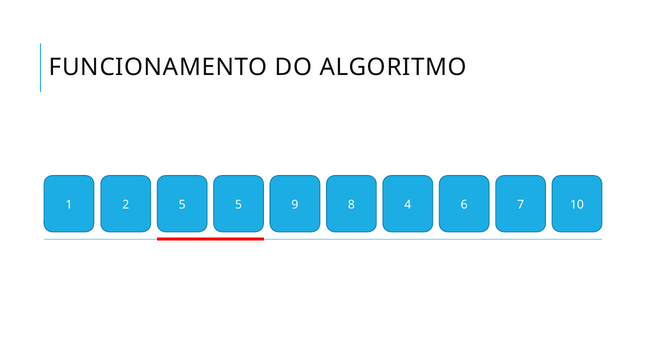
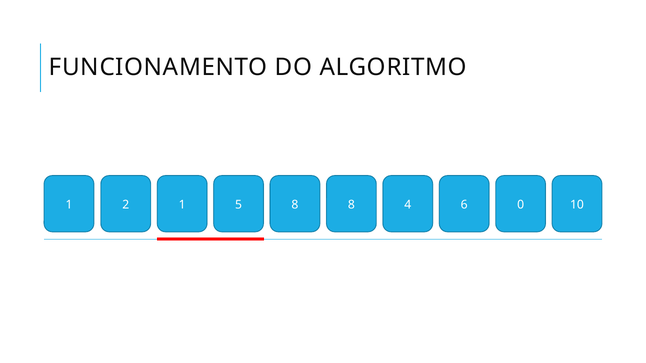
2 5: 5 -> 1 (182, 205)
5 9: 9 -> 8 (295, 205)
7: 7 -> 0 (521, 205)
